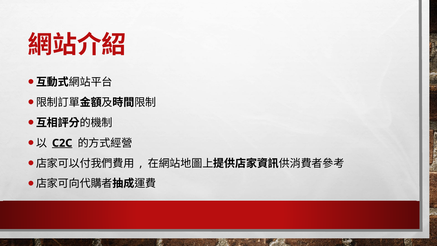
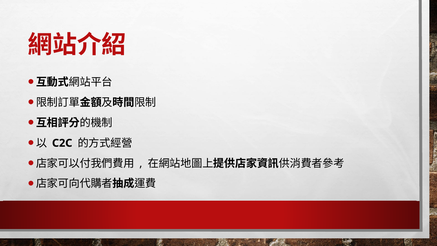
C2C underline: present -> none (62, 143)
